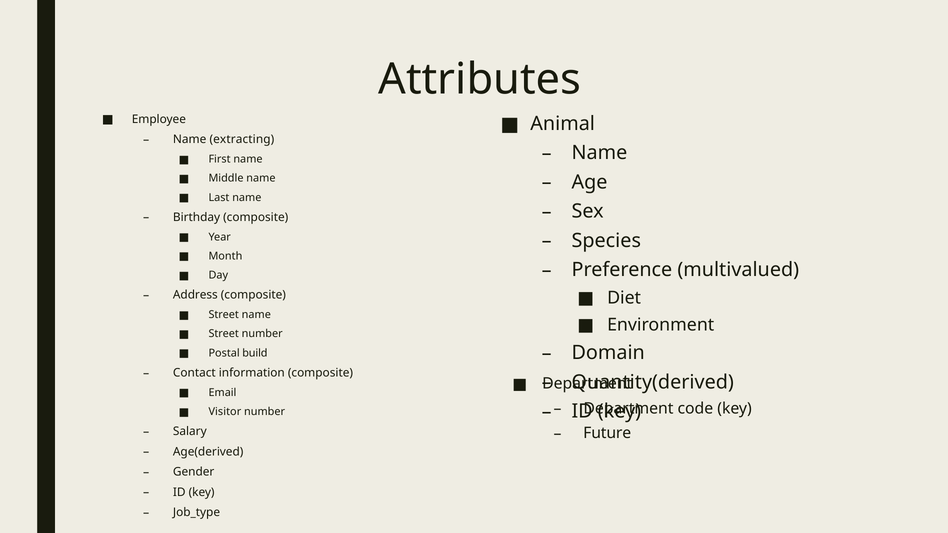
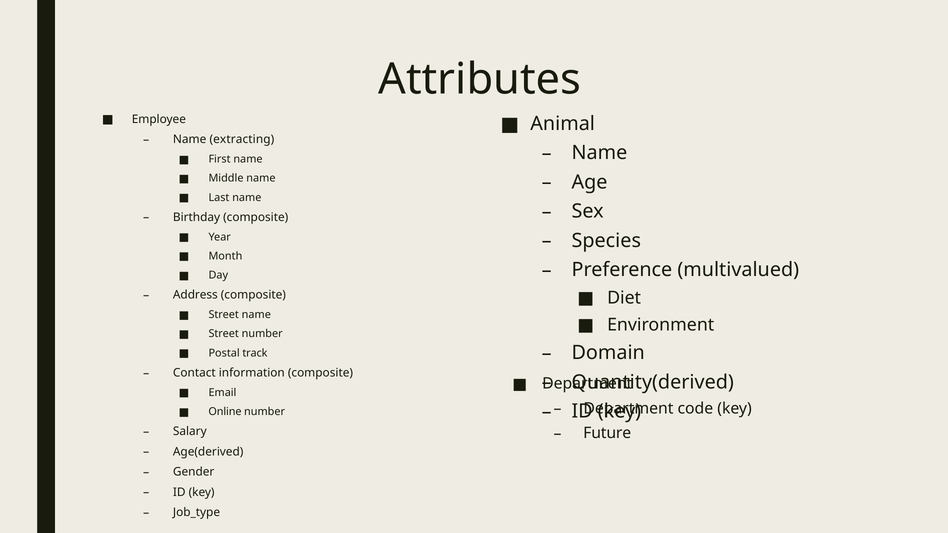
build: build -> track (255, 353)
Visitor: Visitor -> Online (225, 412)
